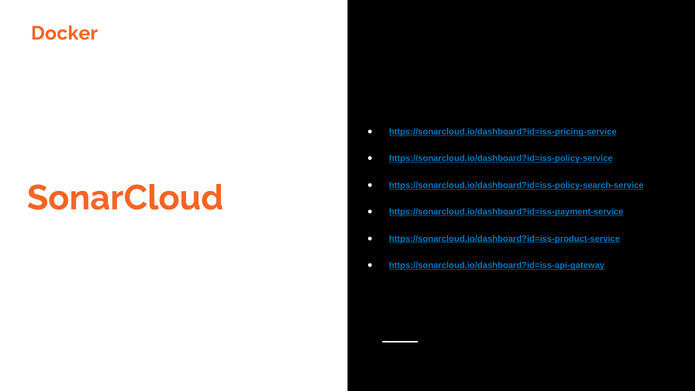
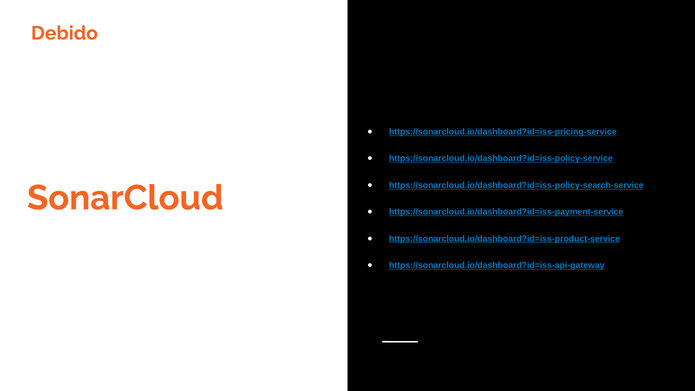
Docker: Docker -> Debido (64, 33)
